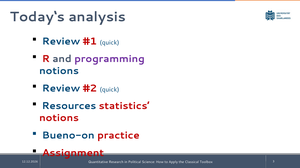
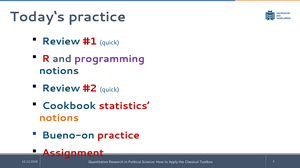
Today‘s analysis: analysis -> practice (97, 17)
Resources: Resources -> Cookbook (69, 106)
notions colour: red -> orange (59, 118)
